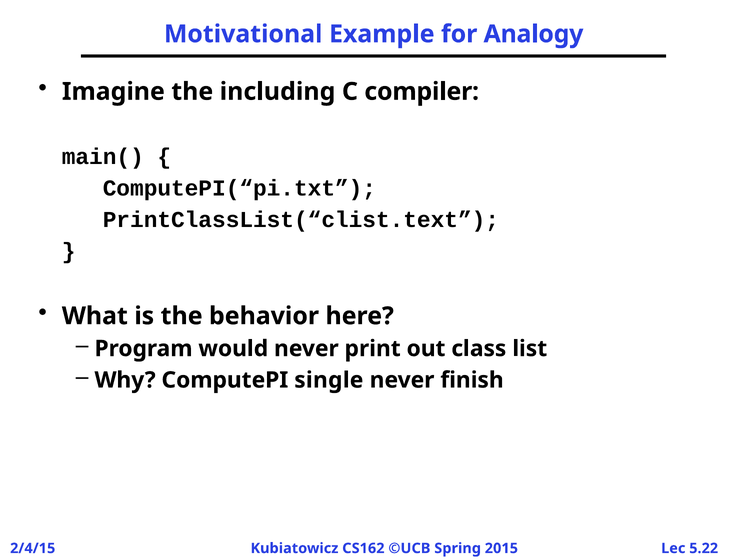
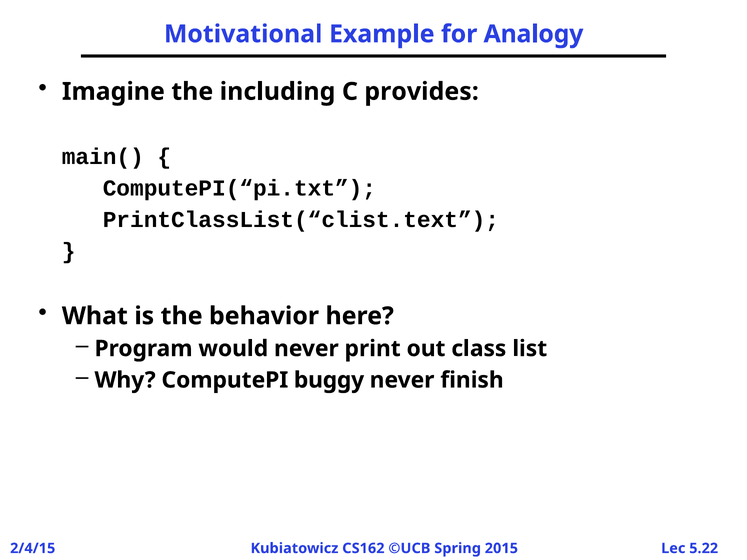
compiler: compiler -> provides (422, 92)
single: single -> buggy (329, 380)
